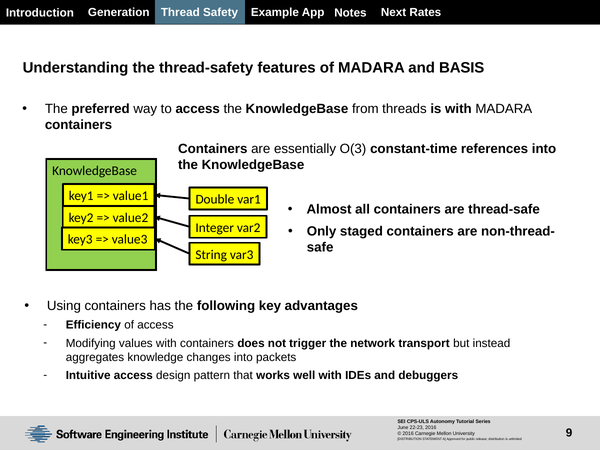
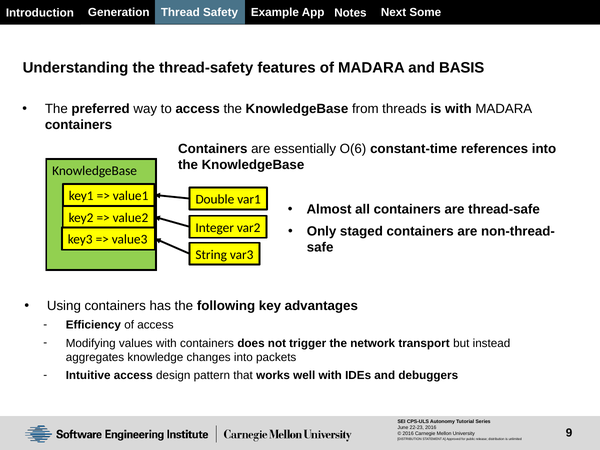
Rates: Rates -> Some (425, 13)
O(3: O(3 -> O(6 (353, 149)
